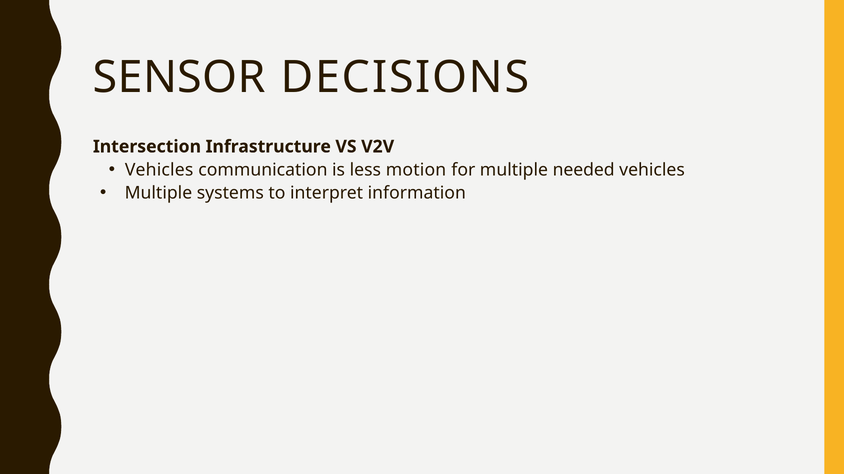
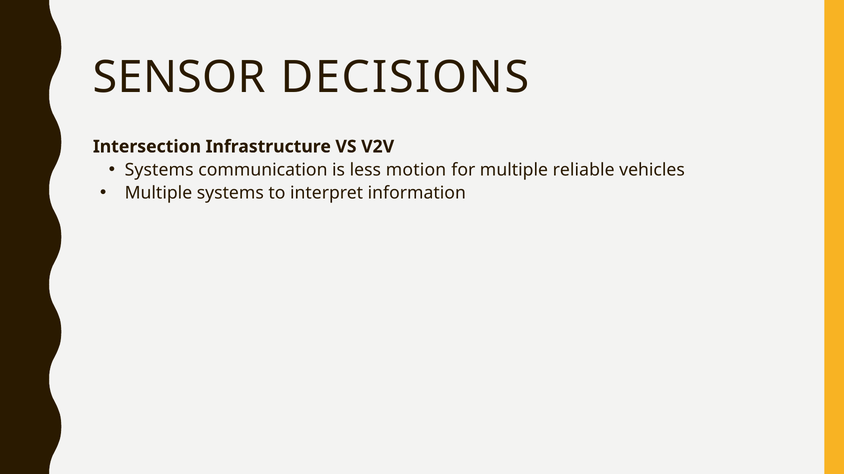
Vehicles: Vehicles -> Systems (159, 170)
needed: needed -> reliable (584, 170)
